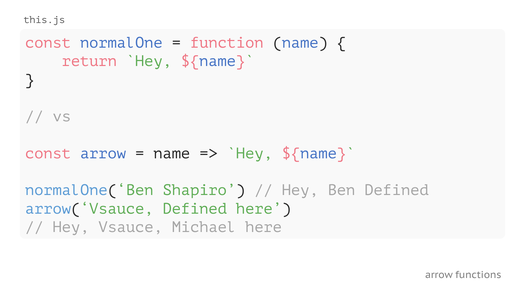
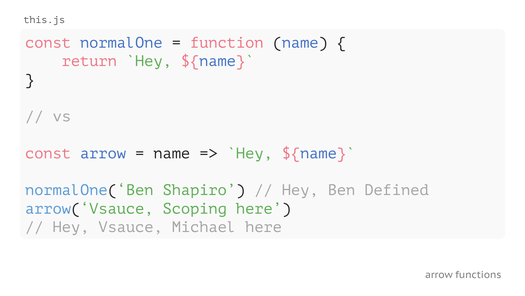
arrow(‘Vsauce Defined: Defined -> Scoping (195, 208)
